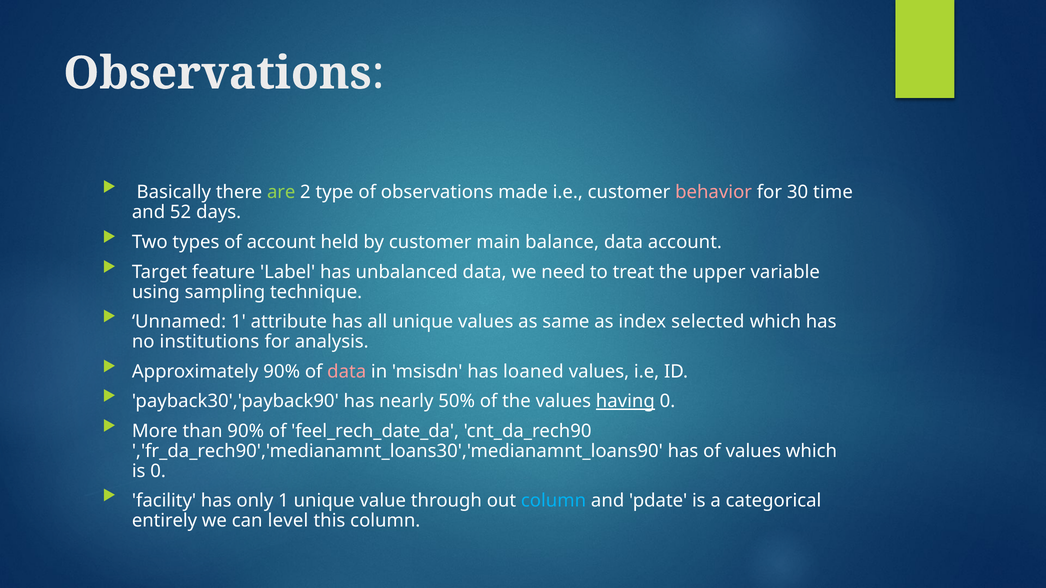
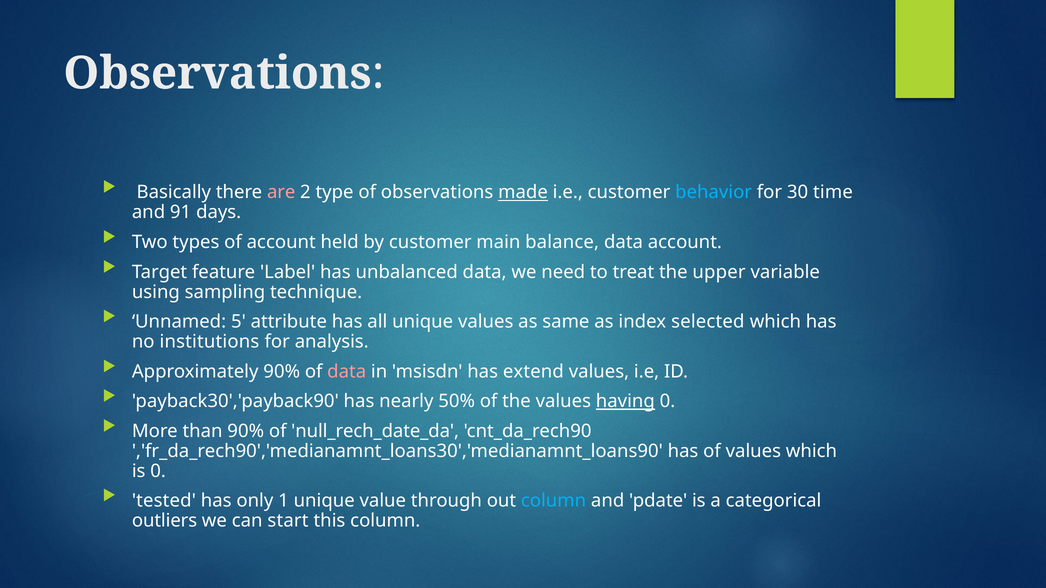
are colour: light green -> pink (281, 193)
made underline: none -> present (523, 193)
behavior colour: pink -> light blue (714, 193)
52: 52 -> 91 (181, 213)
Unnamed 1: 1 -> 5 (238, 322)
loaned: loaned -> extend (533, 372)
feel_rech_date_da: feel_rech_date_da -> null_rech_date_da (375, 431)
facility: facility -> tested (164, 501)
entirely: entirely -> outliers (165, 521)
level: level -> start (288, 521)
